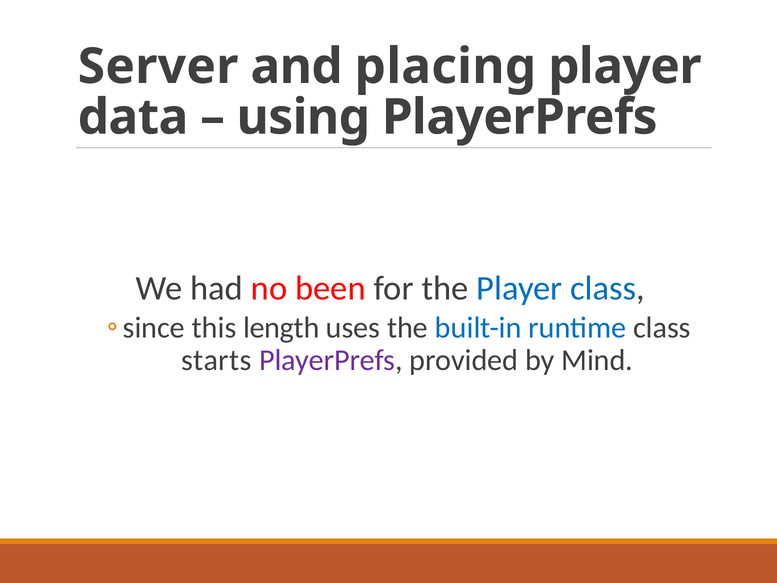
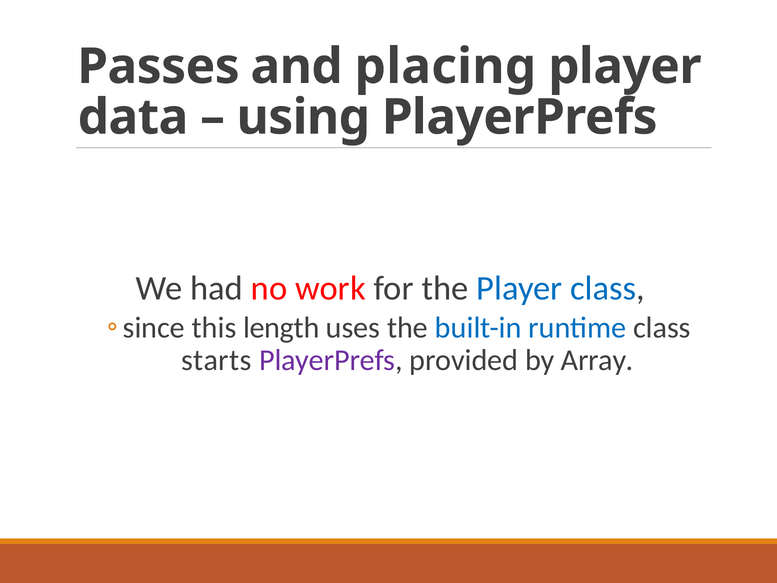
Server: Server -> Passes (158, 67)
been: been -> work (330, 288)
Mind: Mind -> Array (597, 360)
